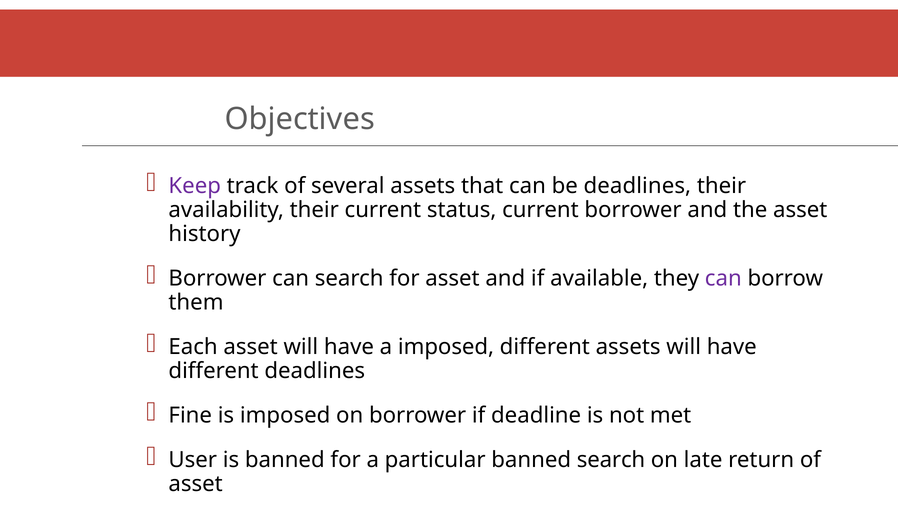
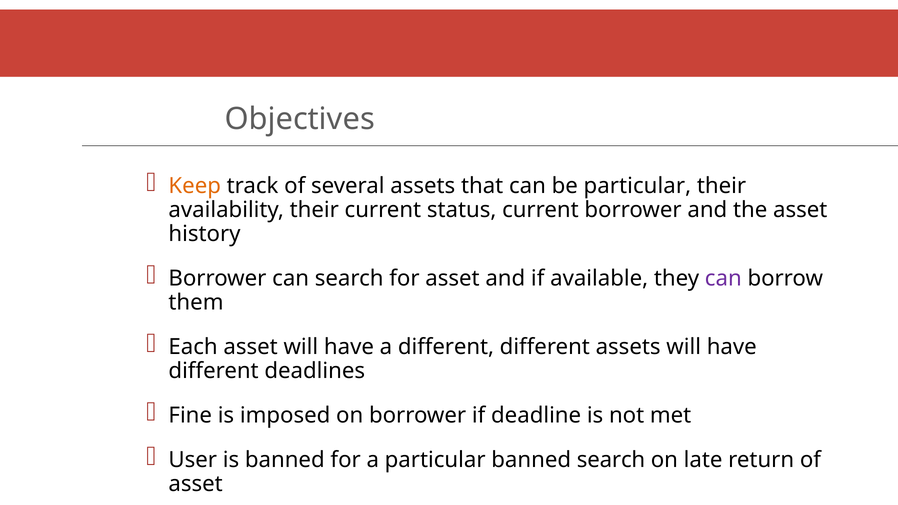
Keep colour: purple -> orange (195, 186)
be deadlines: deadlines -> particular (637, 186)
a imposed: imposed -> different (446, 347)
